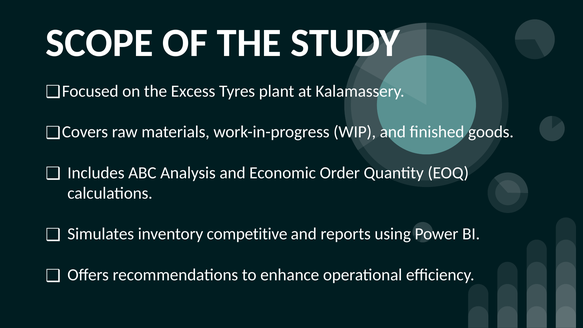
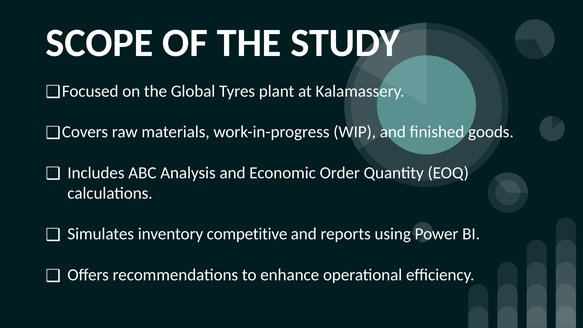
Excess: Excess -> Global (193, 91)
